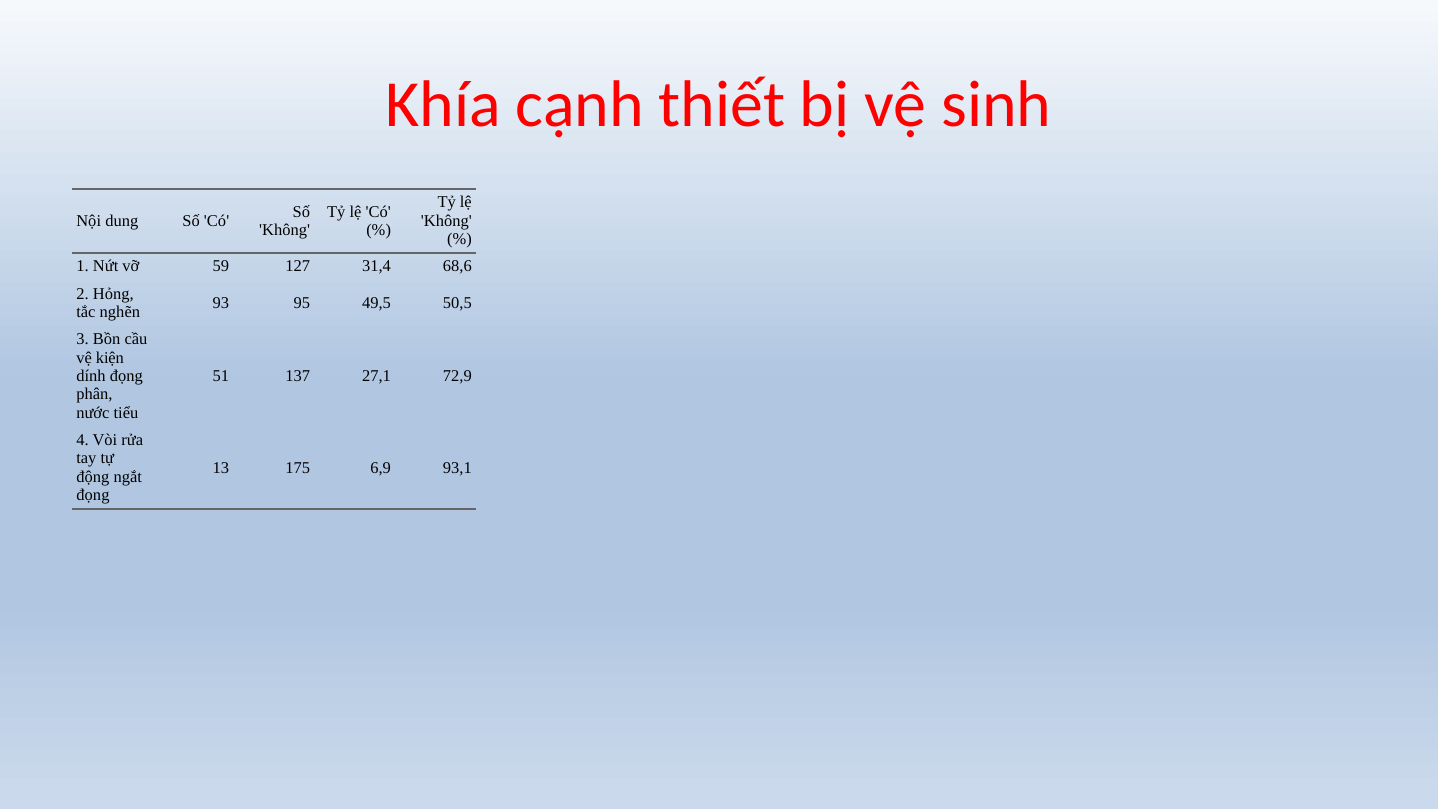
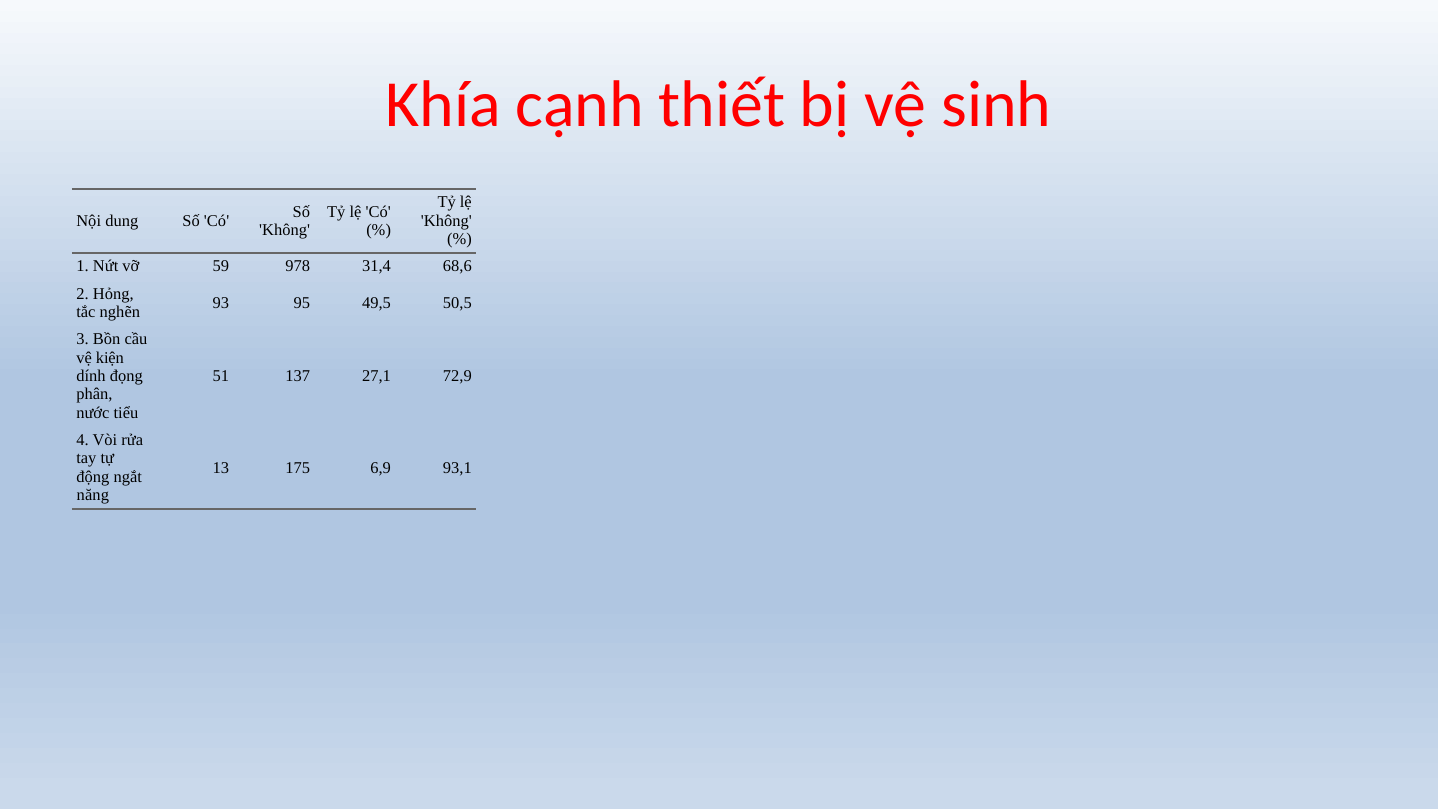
127: 127 -> 978 (298, 266)
đọng: đọng -> năng (93, 495)
